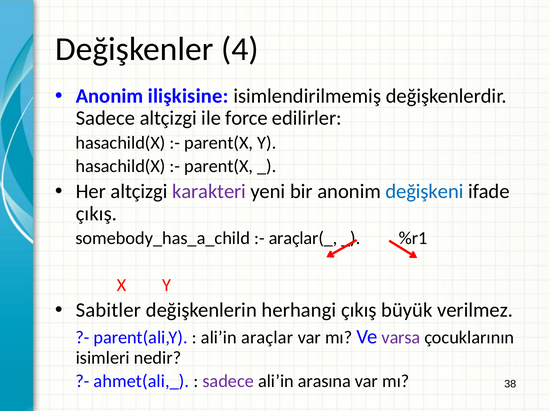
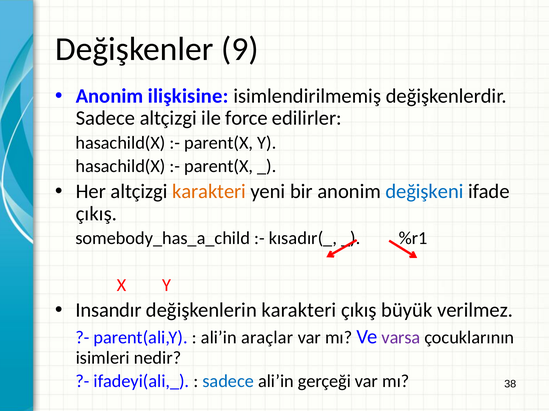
4: 4 -> 9 (240, 49)
karakteri colour: purple -> orange (209, 192)
araçlar(_: araçlar(_ -> kısadır(_ (303, 239)
Sabitler: Sabitler -> Insandır (109, 311)
değişkenlerin herhangi: herhangi -> karakteri (299, 311)
ahmet(ali,_: ahmet(ali,_ -> ifadeyi(ali,_ (141, 382)
sadece colour: purple -> blue (228, 382)
arasına: arasına -> gerçeği (324, 382)
